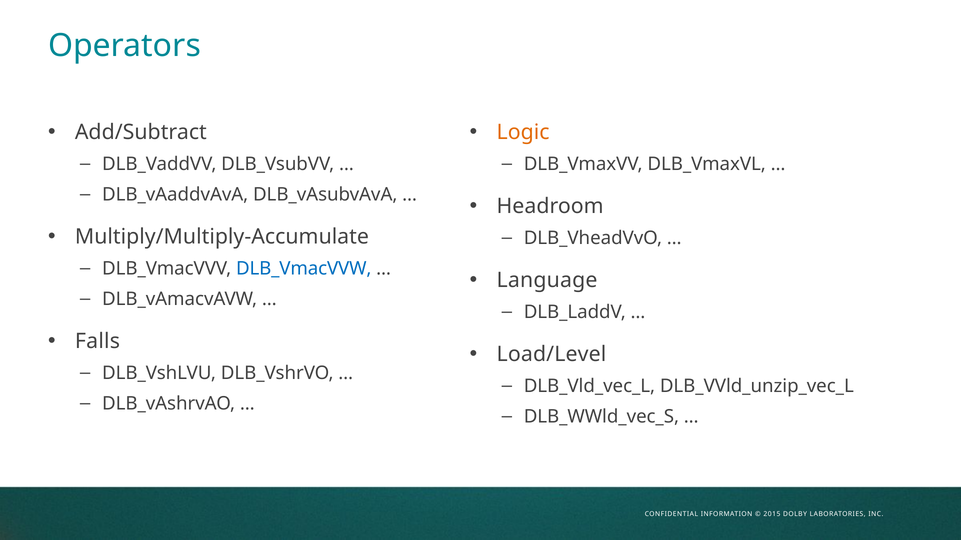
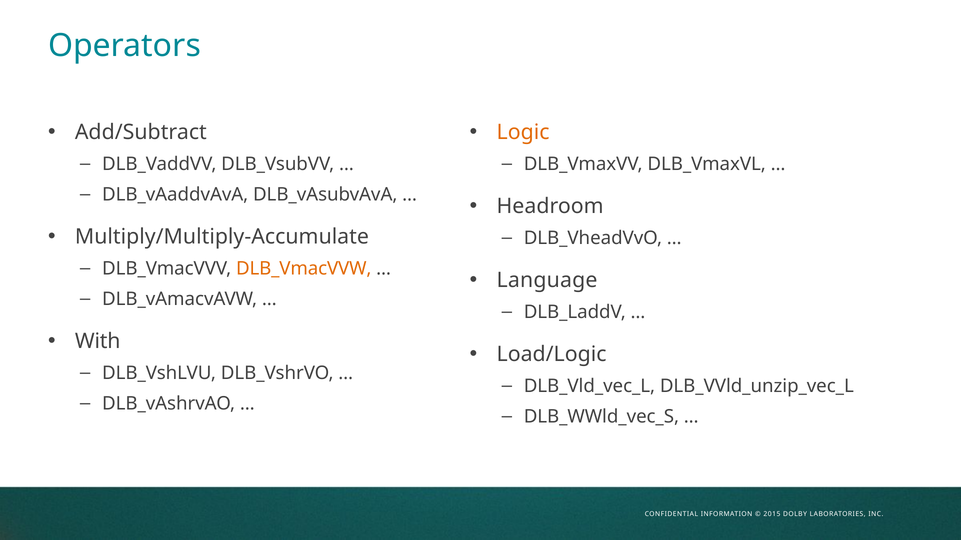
DLB_VmacVVW colour: blue -> orange (304, 269)
Falls: Falls -> With (98, 342)
Load/Level: Load/Level -> Load/Logic (552, 355)
